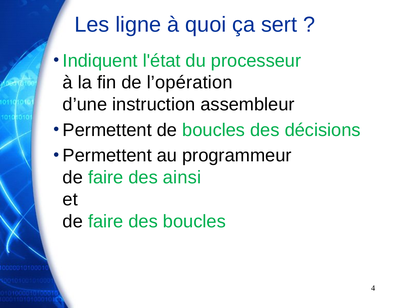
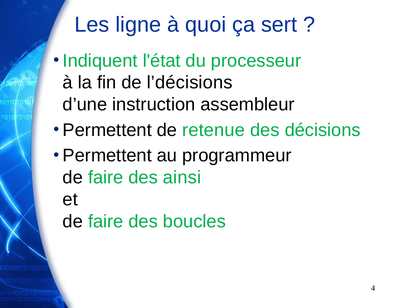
l’opération: l’opération -> l’décisions (190, 82)
de boucles: boucles -> retenue (214, 130)
